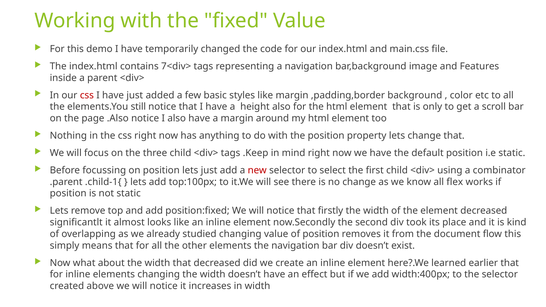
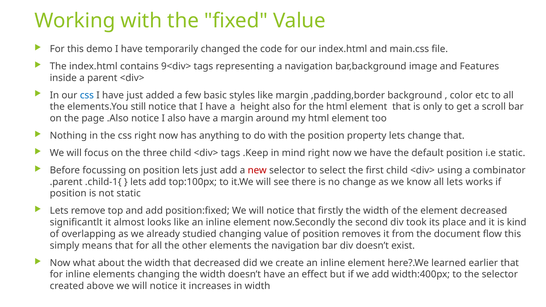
7<div>: 7<div> -> 9<div> (176, 66)
css colour: red -> blue (87, 95)
all flex: flex -> lets (455, 182)
